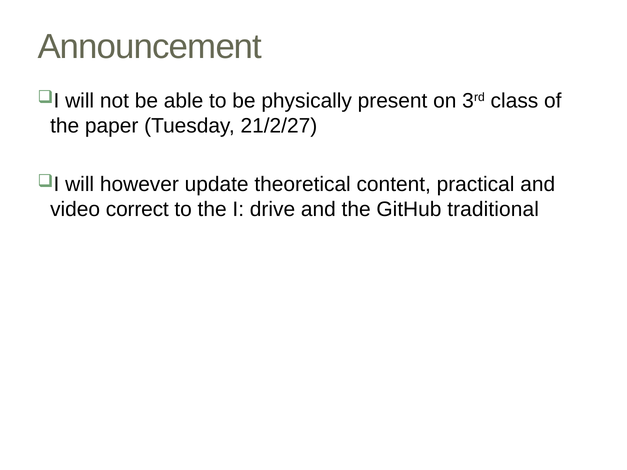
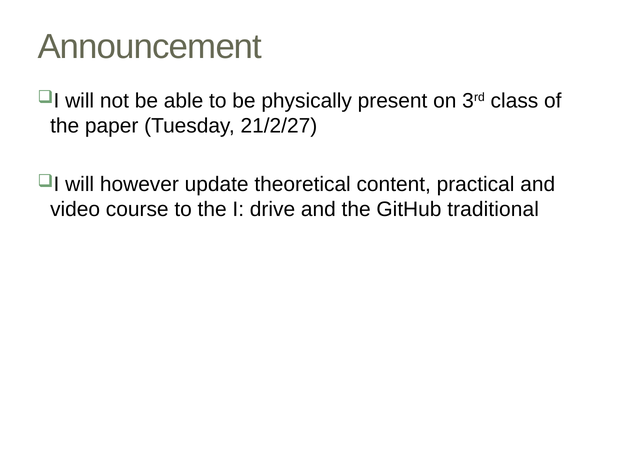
correct: correct -> course (137, 209)
